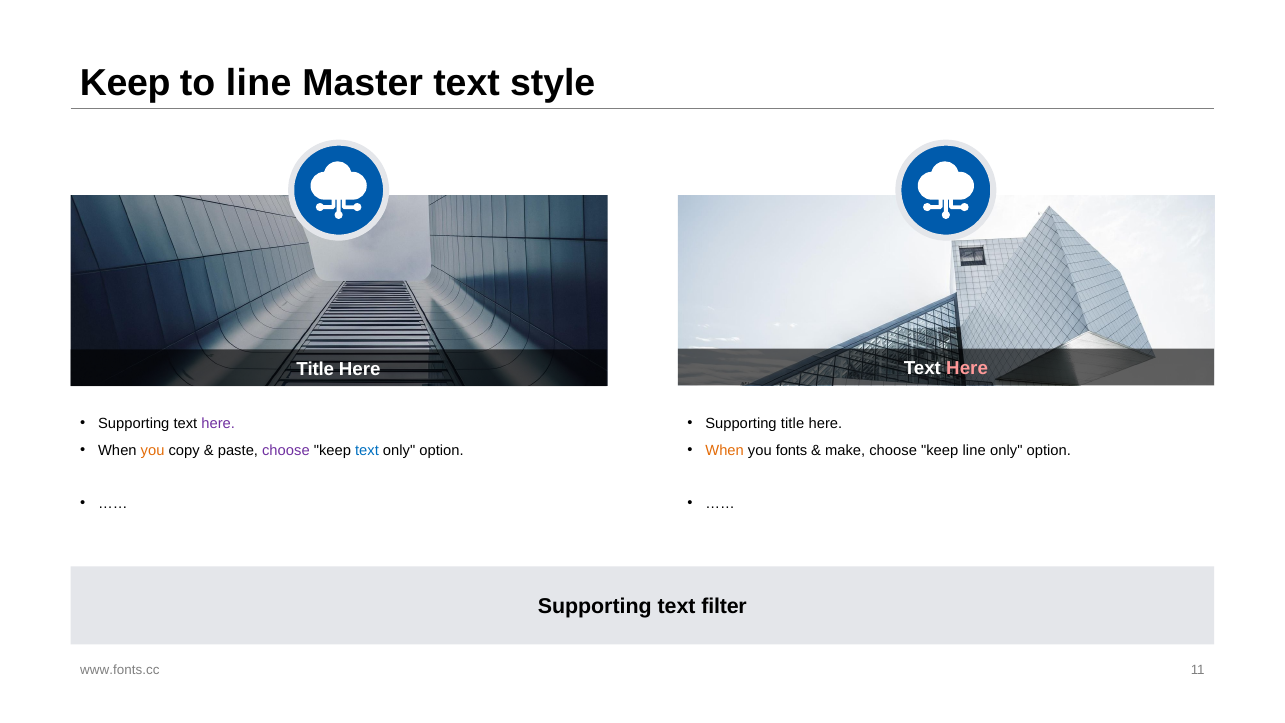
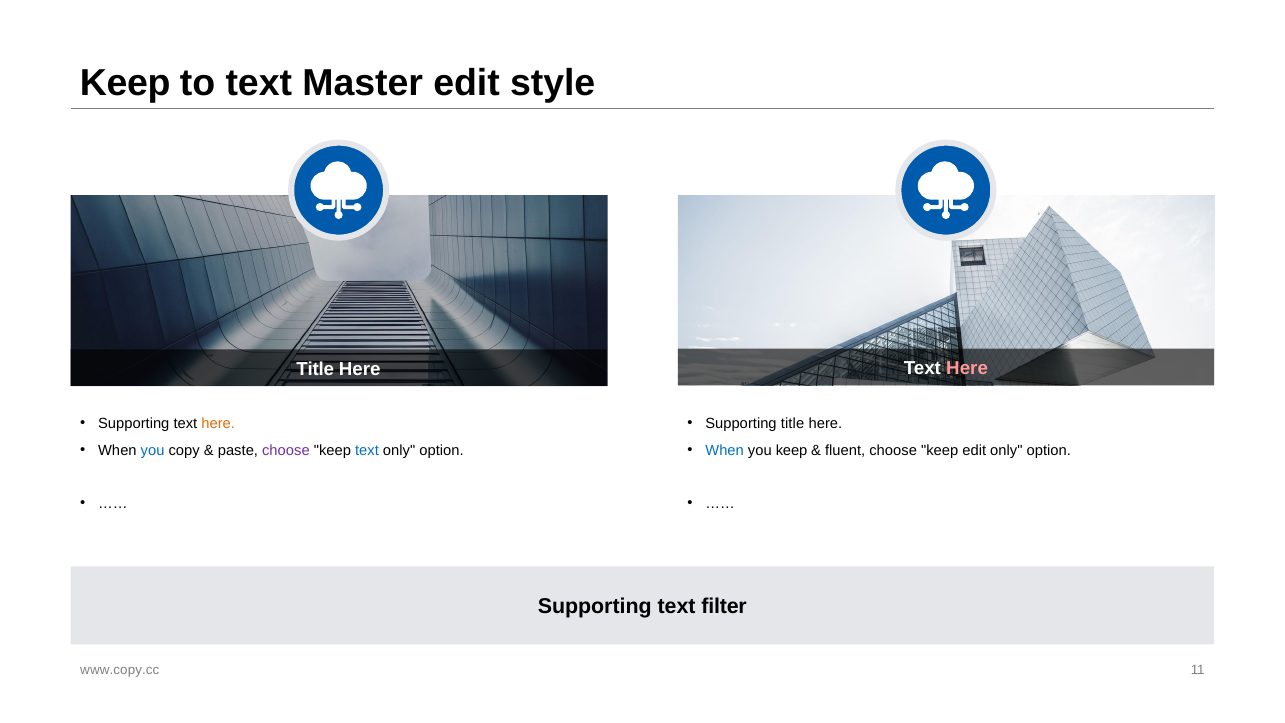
to line: line -> text (259, 83)
Master text: text -> edit (467, 83)
here colour: purple -> orange (218, 424)
you colour: orange -> blue (153, 450)
When colour: orange -> blue (725, 450)
you fonts: fonts -> keep (792, 450)
make: make -> fluent (845, 450)
keep line: line -> edit (974, 450)
www.fonts.cc: www.fonts.cc -> www.copy.cc (120, 670)
